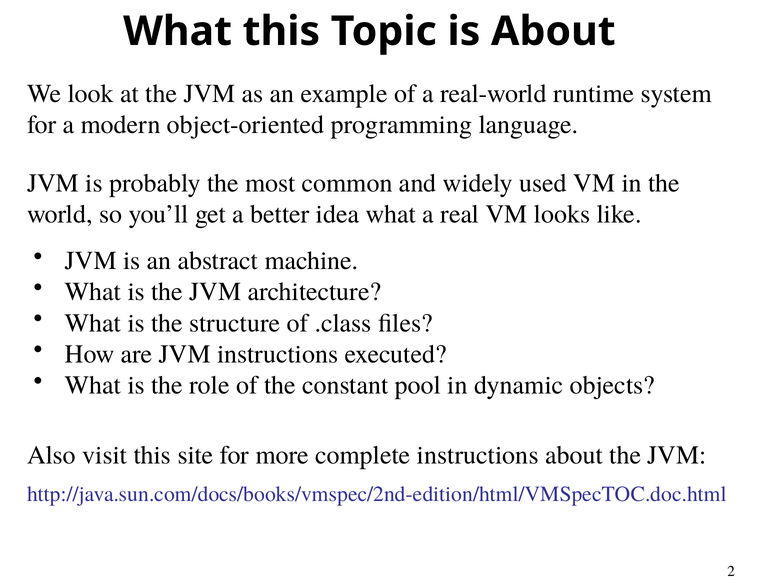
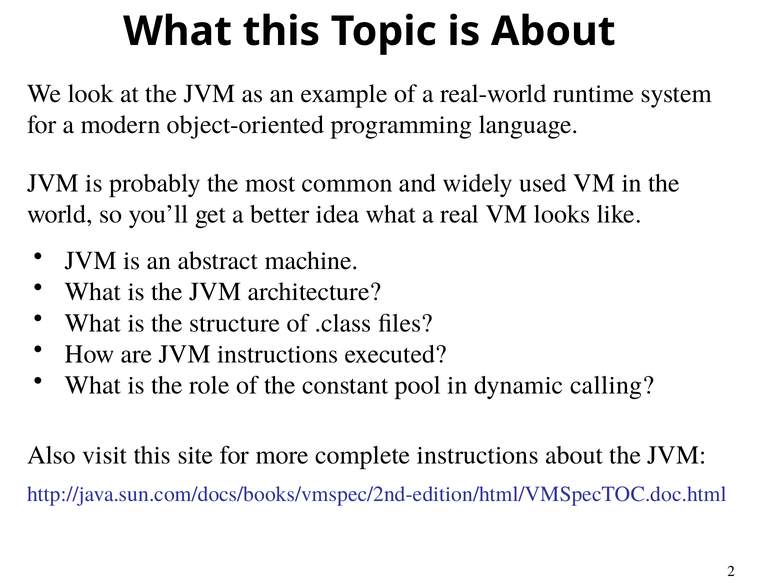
objects: objects -> calling (612, 386)
